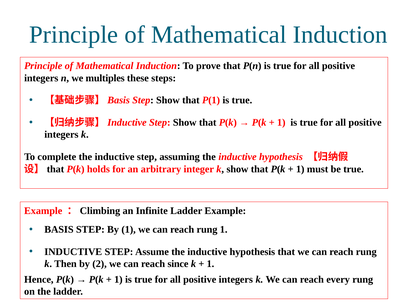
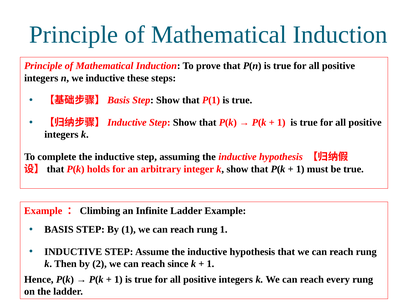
we multiples: multiples -> inductive (105, 78)
